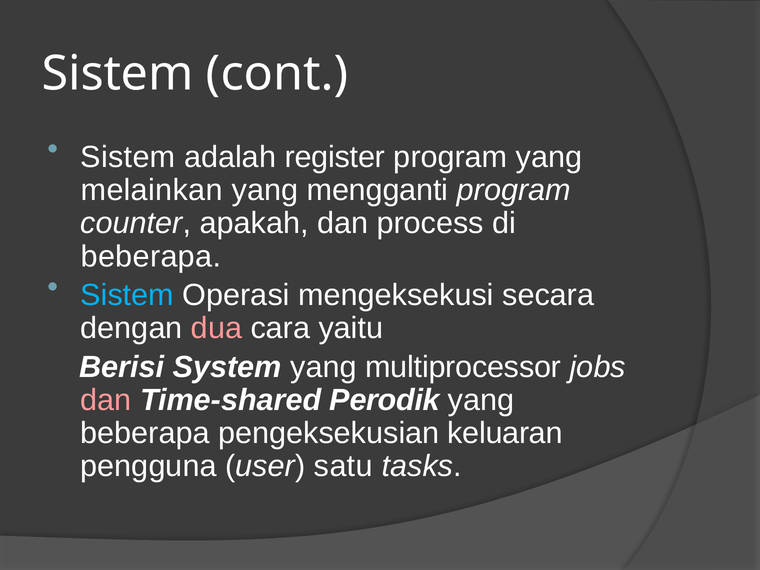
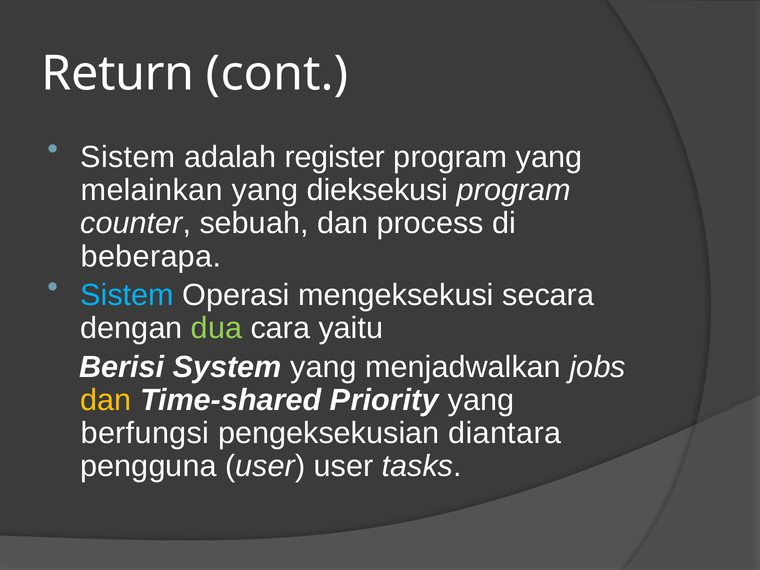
Sistem: Sistem -> Return (118, 74)
mengganti: mengganti -> dieksekusi (377, 190)
apakah: apakah -> sebuah (254, 223)
dua colour: pink -> light green (217, 328)
multiprocessor: multiprocessor -> menjadwalkan (463, 367)
dan colour: pink -> yellow (106, 400)
Perodik: Perodik -> Priority (384, 400)
beberapa: beberapa -> berfungsi (145, 433)
keluaran: keluaran -> diantara (505, 433)
user satu: satu -> user (343, 466)
